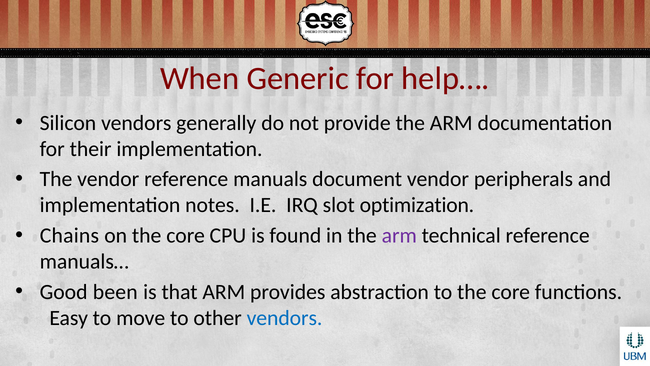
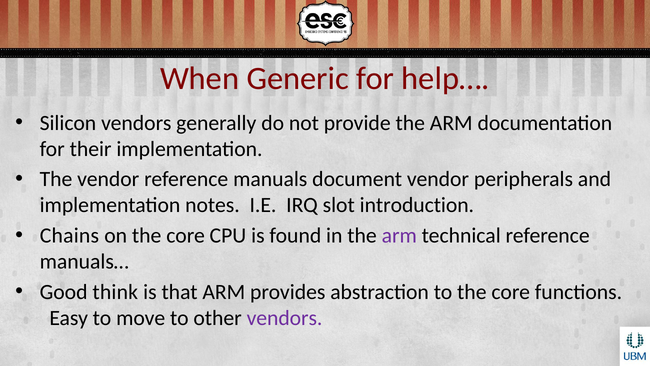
optimization: optimization -> introduction (417, 205)
been: been -> think (115, 292)
vendors colour: blue -> purple (285, 318)
